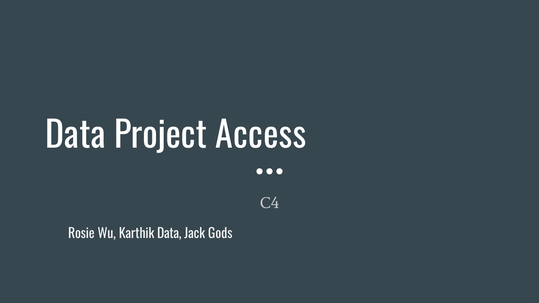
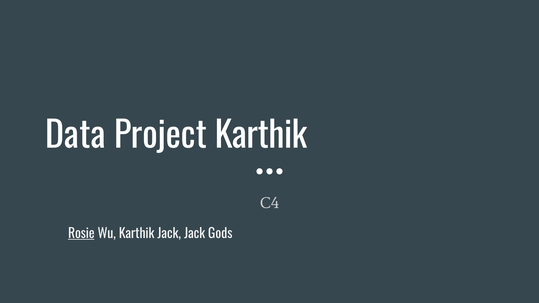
Project Access: Access -> Karthik (261, 136)
Rosie underline: none -> present (81, 234)
Karthik Data: Data -> Jack (169, 234)
